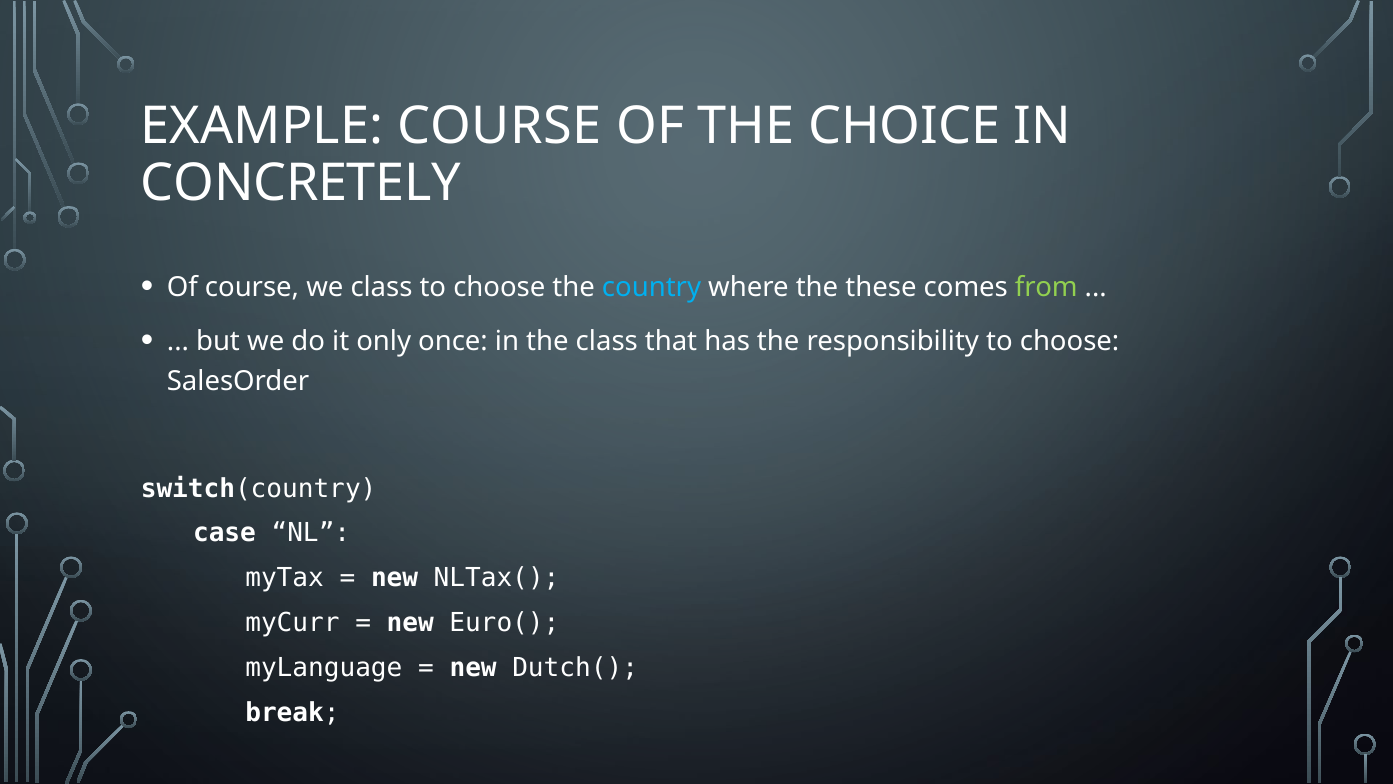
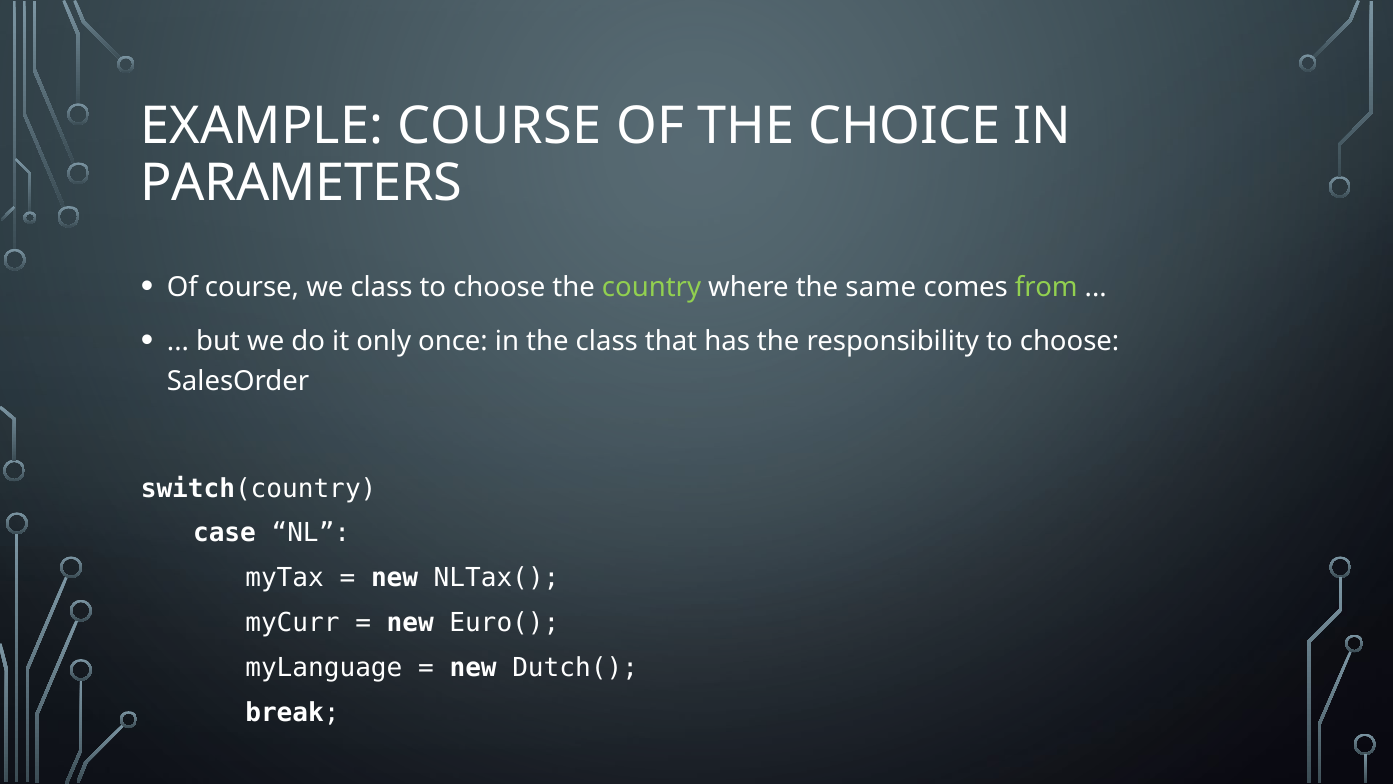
CONCRETELY: CONCRETELY -> PARAMETERS (301, 183)
country colour: light blue -> light green (652, 287)
these: these -> same (881, 287)
